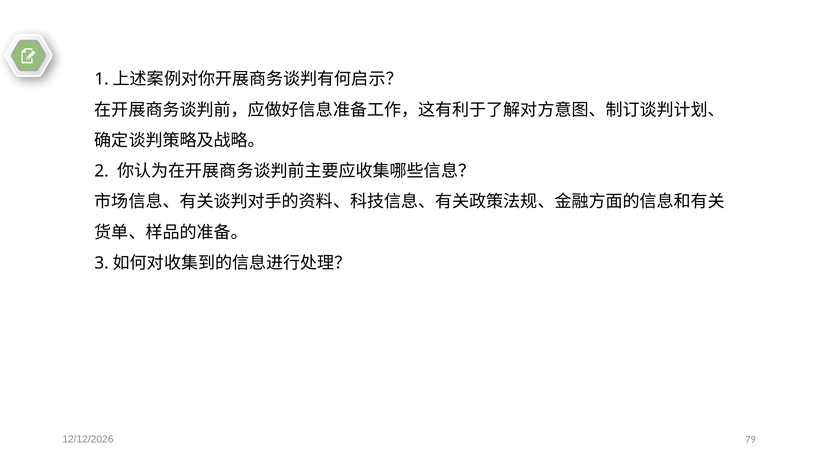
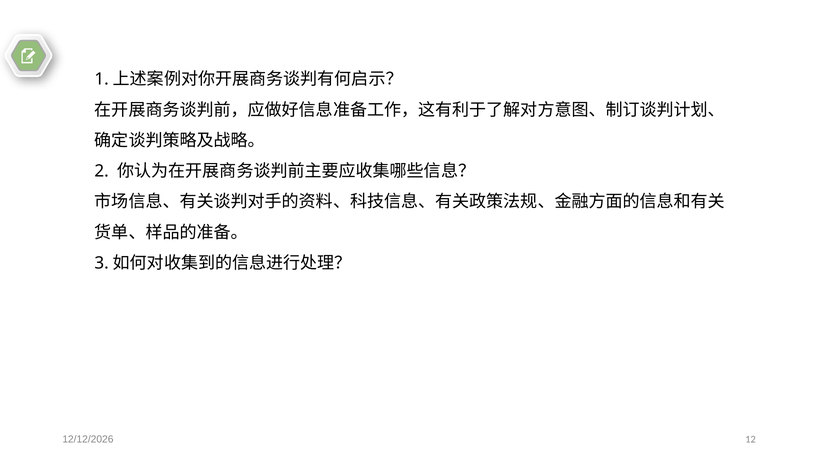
79: 79 -> 12 (751, 439)
